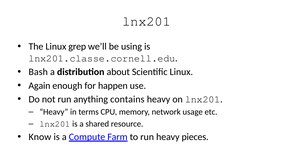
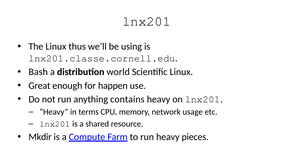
grep: grep -> thus (77, 46)
about: about -> world (118, 72)
Again: Again -> Great (39, 86)
Know: Know -> Mkdir (40, 137)
